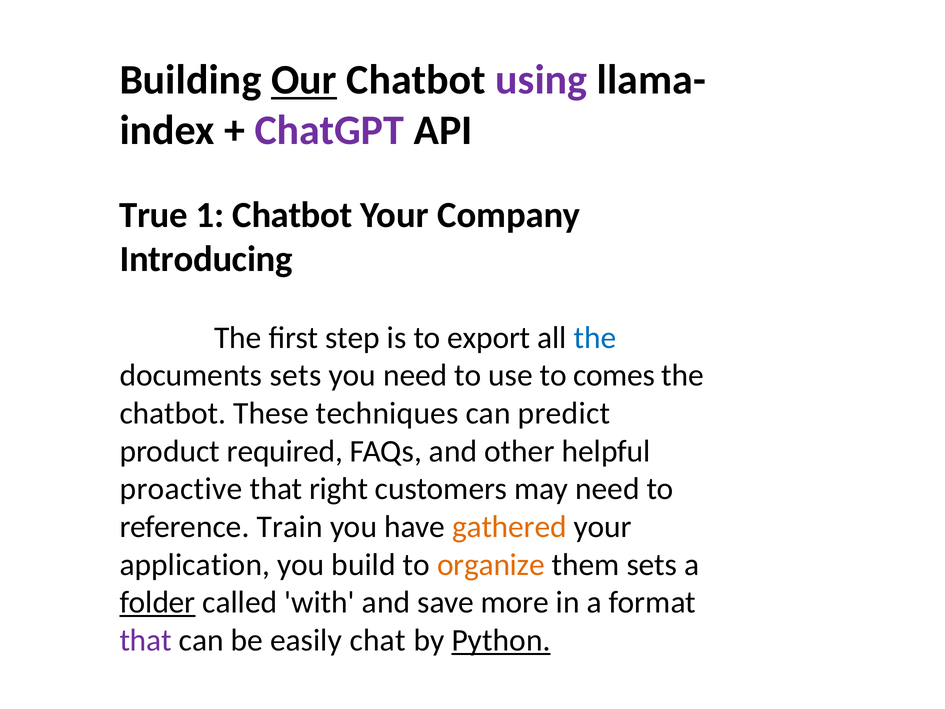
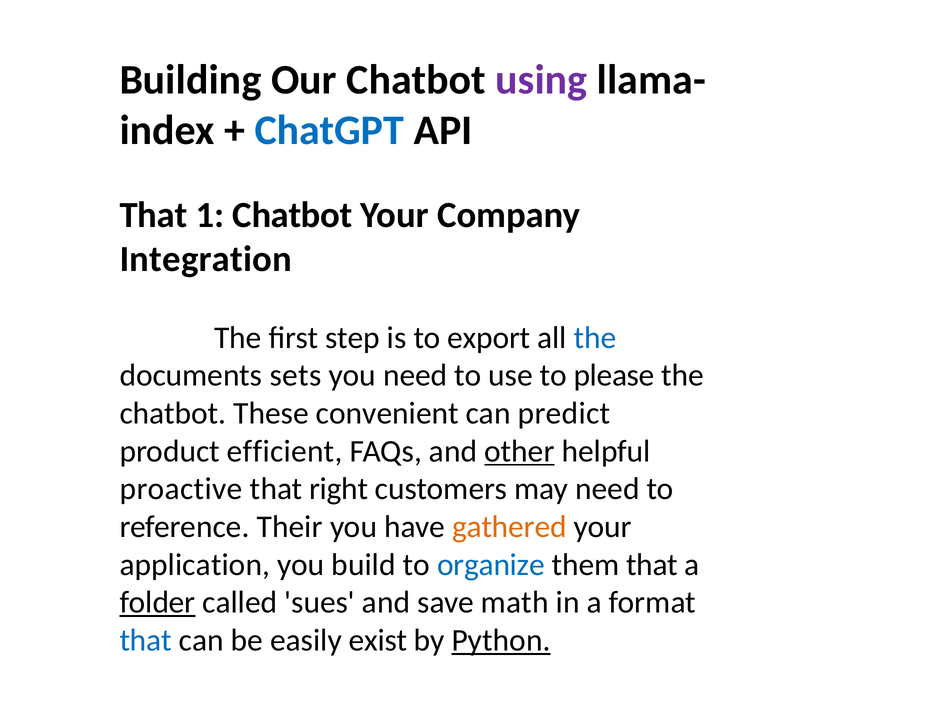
Our underline: present -> none (304, 80)
ChatGPT colour: purple -> blue (329, 130)
True: True -> That (153, 215)
Introducing: Introducing -> Integration (206, 259)
comes: comes -> please (614, 375)
techniques: techniques -> convenient (387, 413)
required: required -> efficient (285, 451)
other underline: none -> present (519, 451)
Train: Train -> Their (290, 527)
organize colour: orange -> blue (491, 564)
them sets: sets -> that (652, 564)
with: with -> sues (320, 602)
more: more -> math (515, 602)
that colour: purple -> blue (146, 640)
chat: chat -> exist (378, 640)
